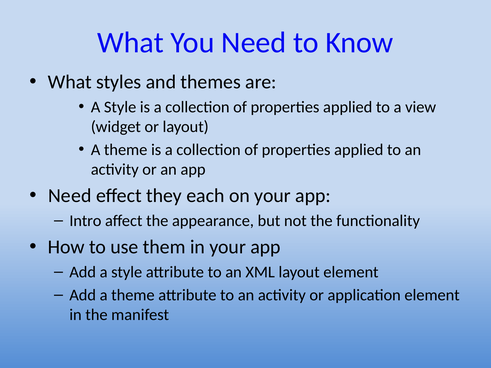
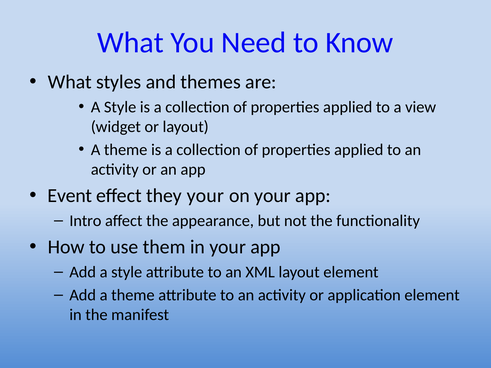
Need: Need -> Event (70, 196)
they each: each -> your (205, 196)
